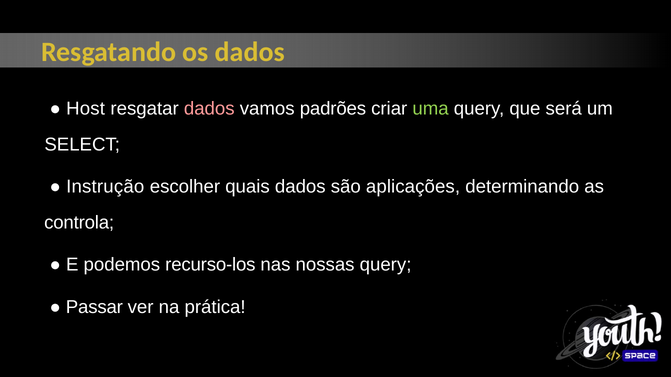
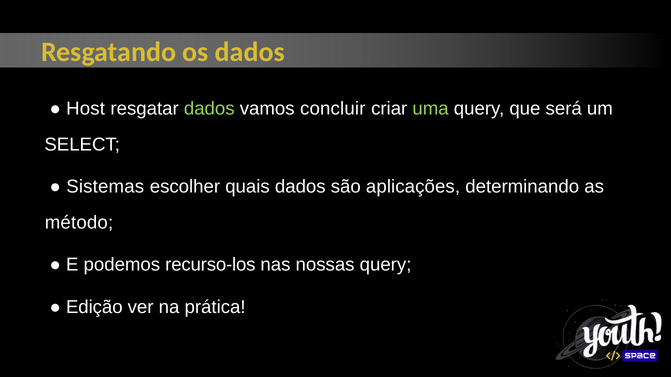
dados colour: pink -> light green (209, 109)
padrões: padrões -> concluir (333, 109)
Instrução: Instrução -> Sistemas (105, 187)
controla: controla -> método (79, 223)
Passar: Passar -> Edição (94, 307)
